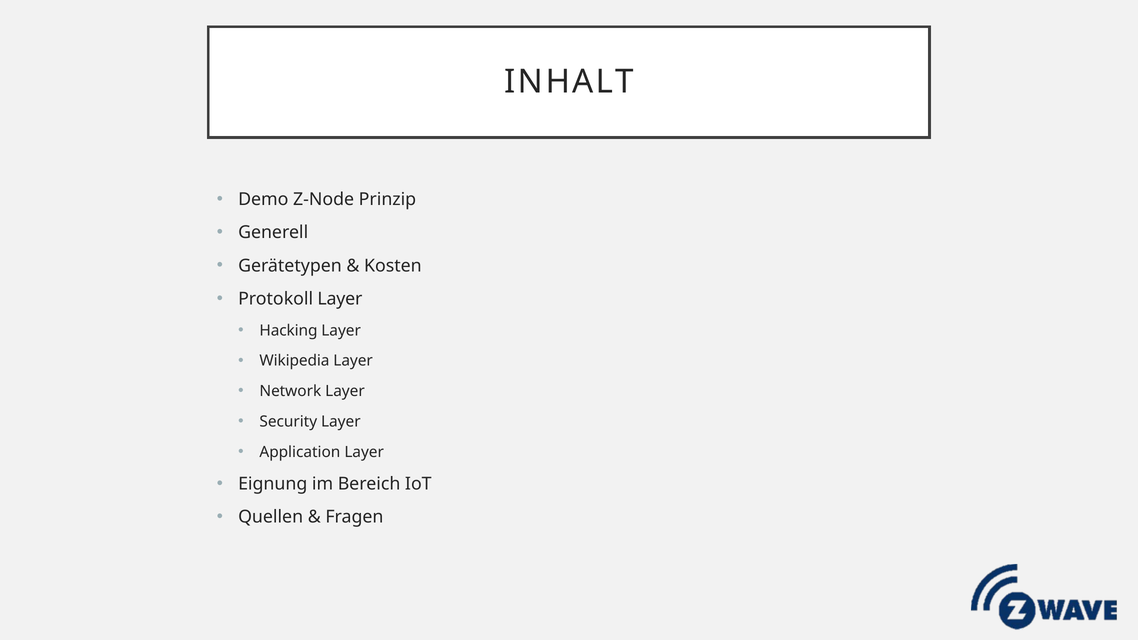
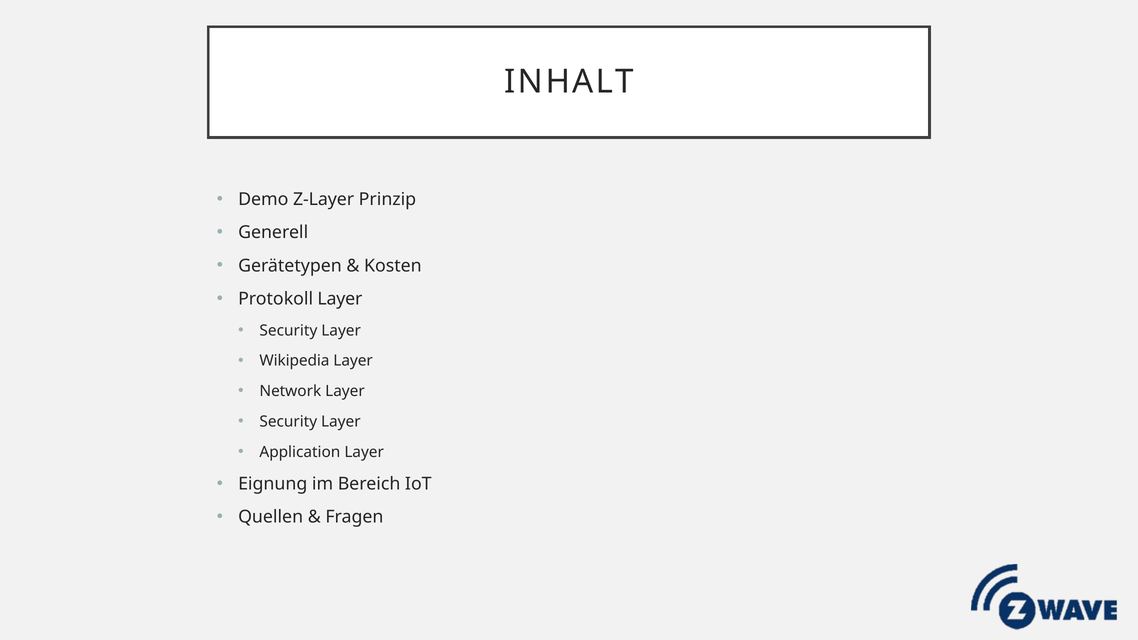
Z-Node: Z-Node -> Z-Layer (324, 199)
Hacking: Hacking -> Security (288, 331)
